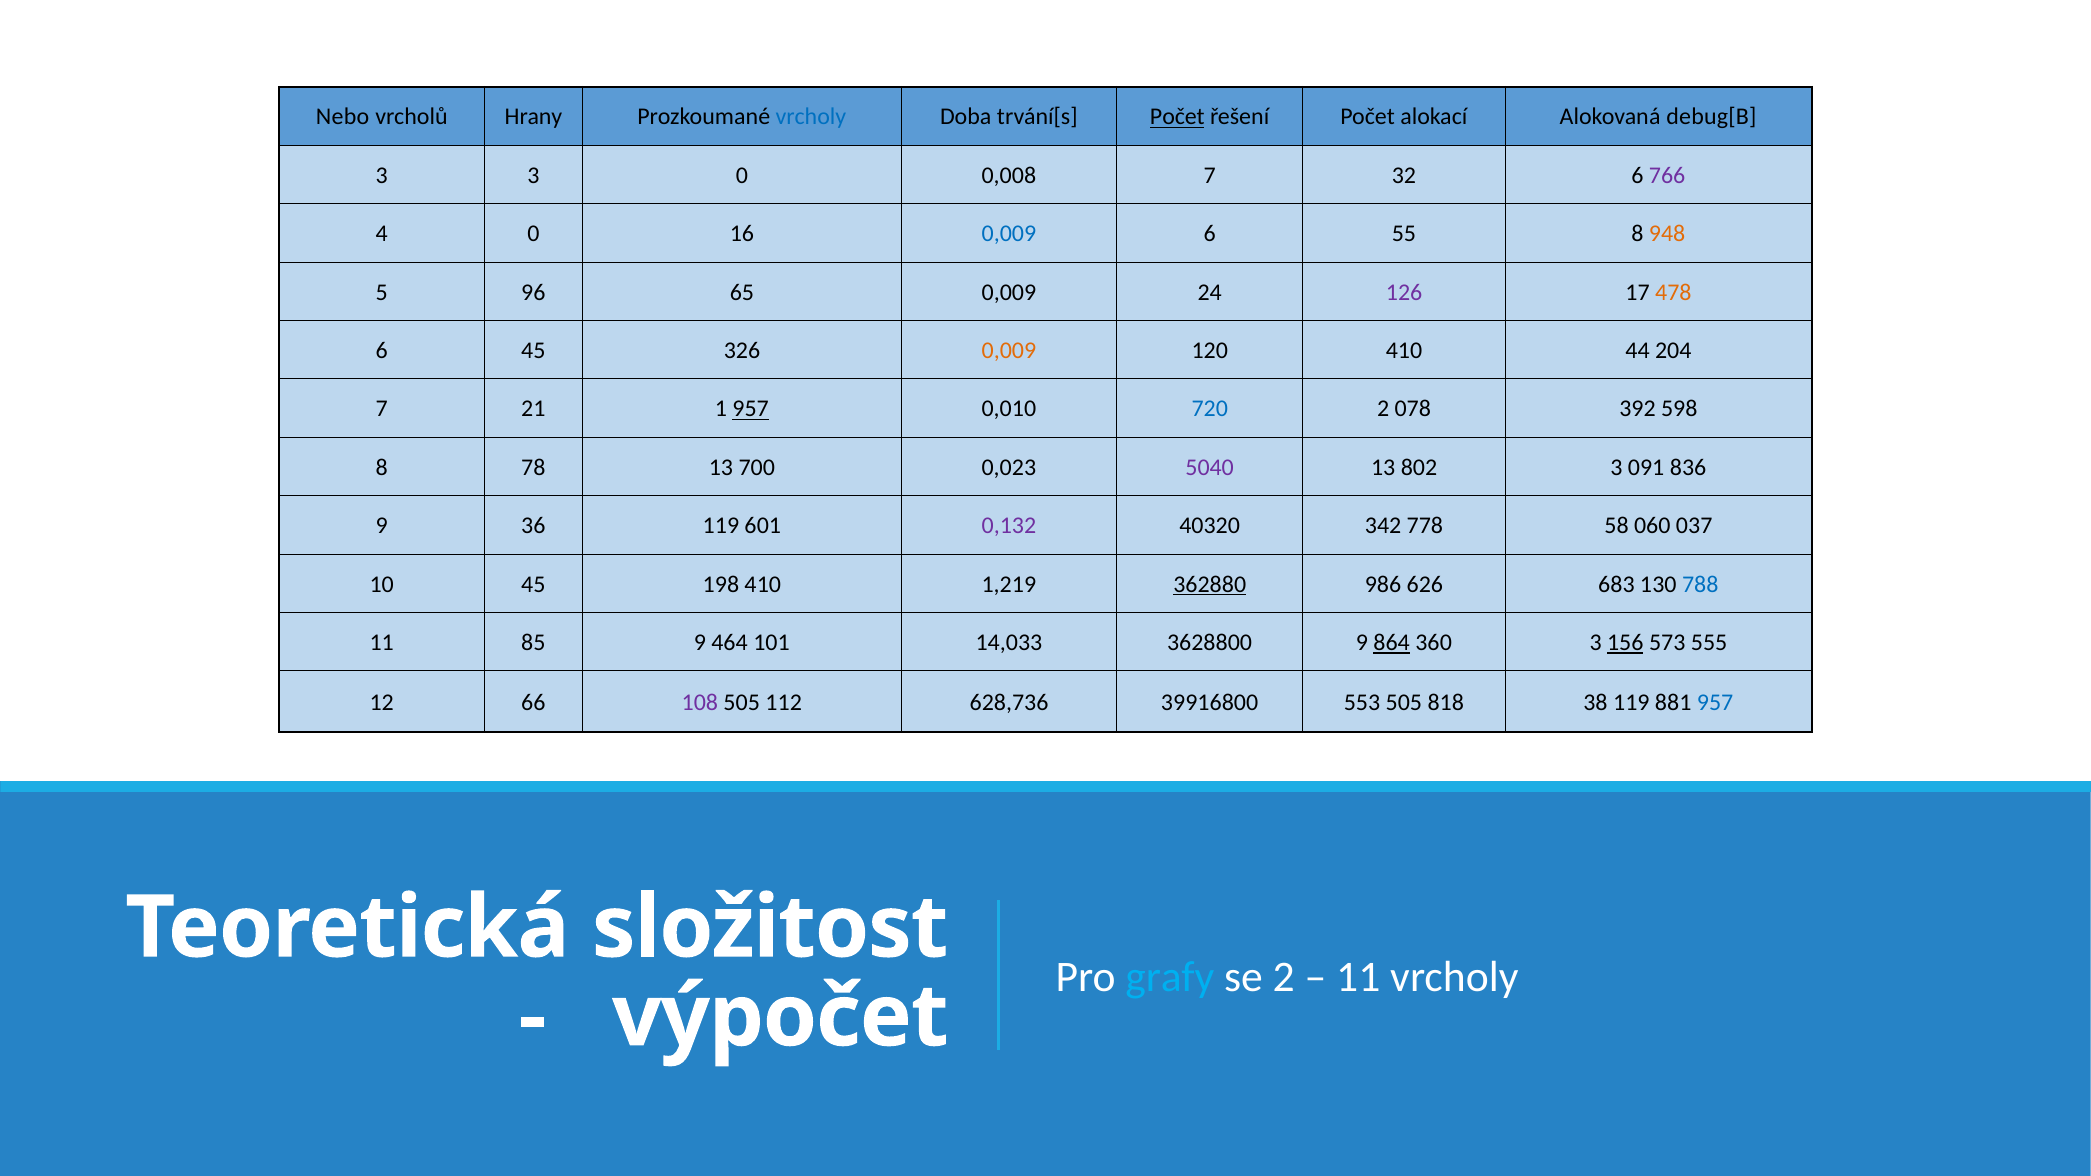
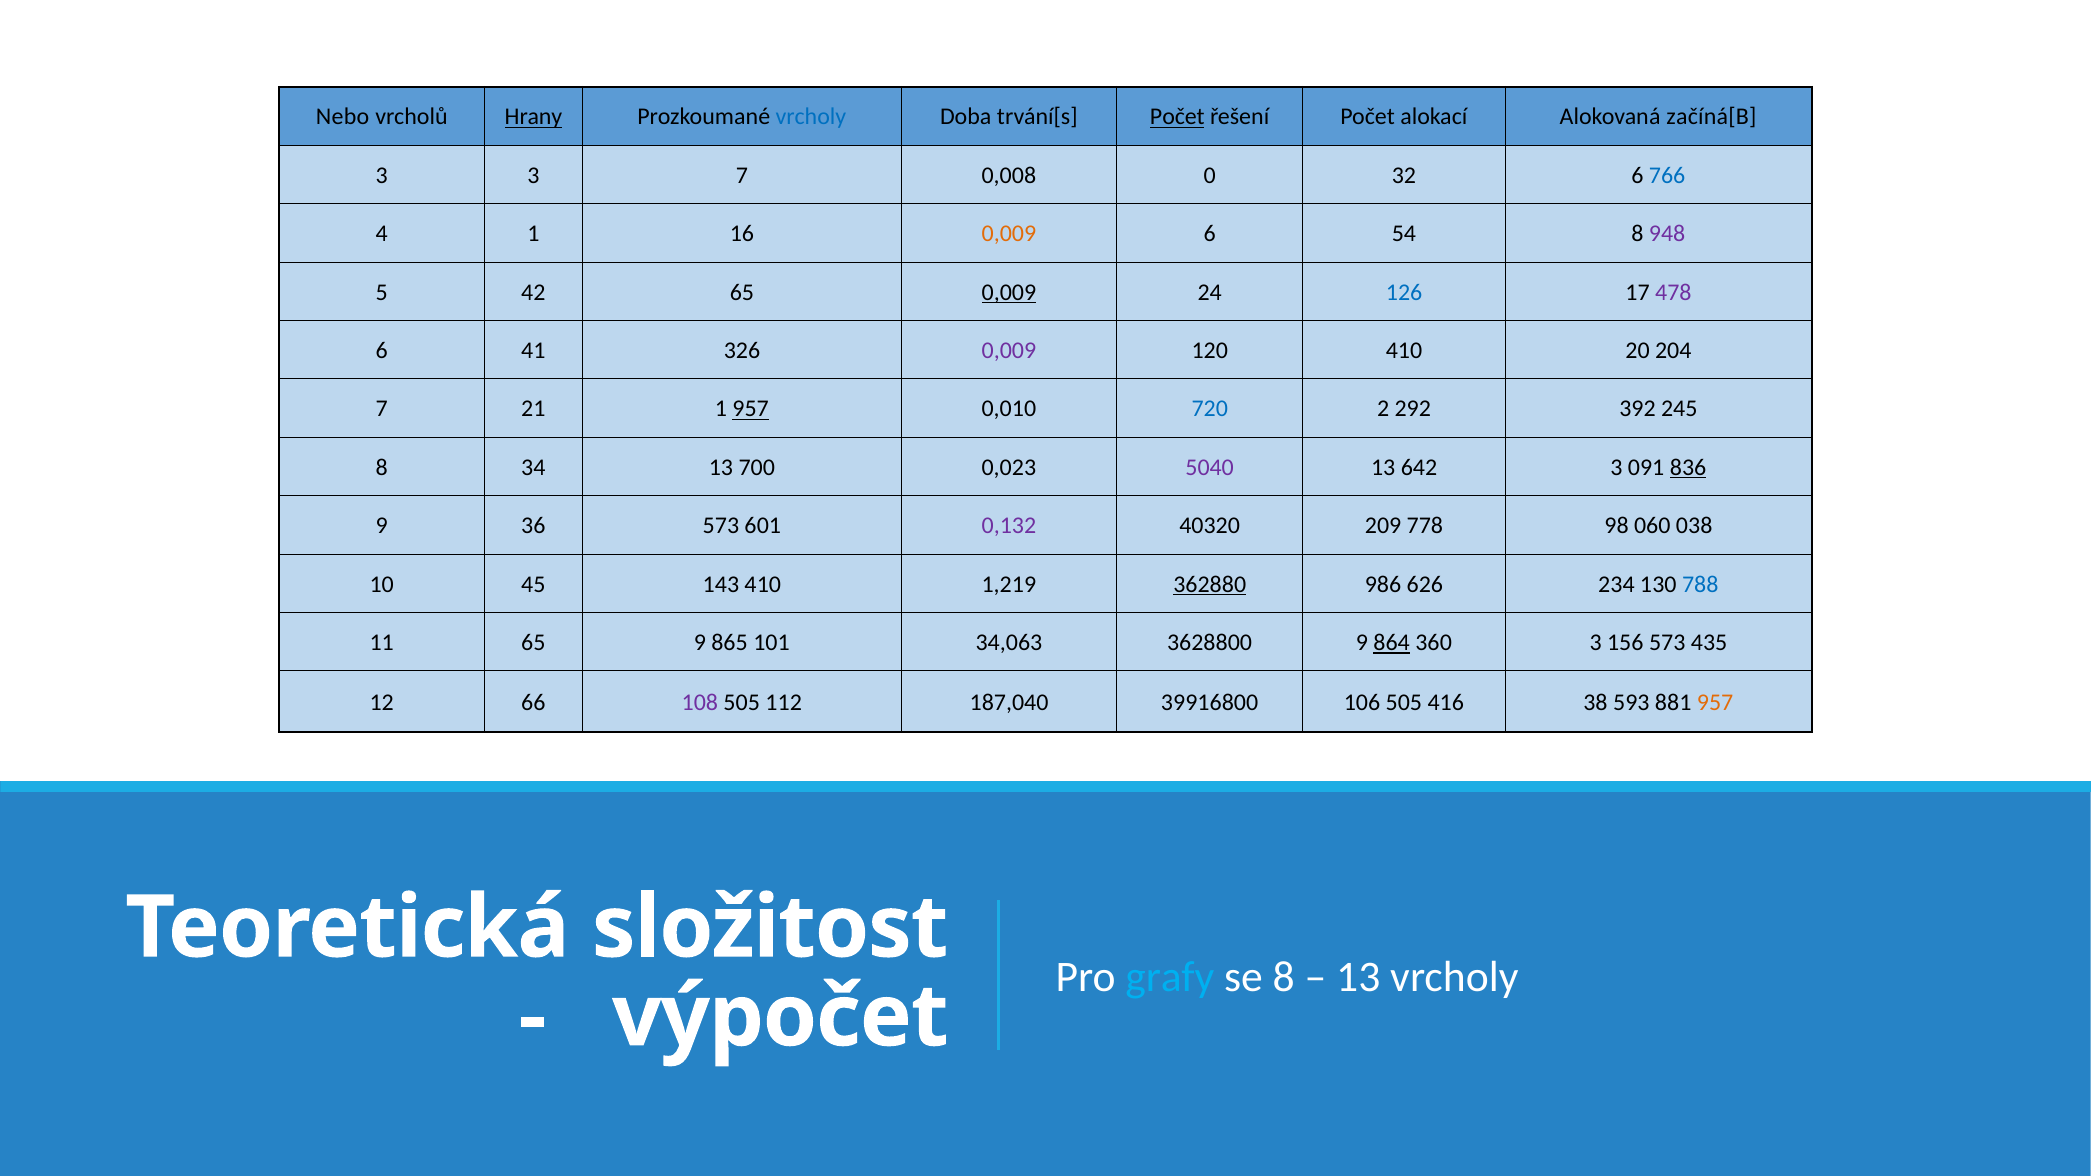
Hrany underline: none -> present (533, 117)
debug[B: debug[B -> začíná[B (1711, 117)
3 0: 0 -> 7 (742, 175)
0,008 7: 7 -> 0 (1210, 175)
766 colour: purple -> blue (1667, 175)
4 0: 0 -> 1 (533, 234)
0,009 colour: blue -> orange (1009, 234)
55: 55 -> 54 (1404, 234)
948 colour: orange -> purple (1667, 234)
96: 96 -> 42 (533, 292)
0,009 underline: none -> present (1009, 292)
126 colour: purple -> blue (1404, 292)
478 colour: orange -> purple (1673, 292)
6 45: 45 -> 41 (533, 351)
0,009 colour: orange -> purple (1009, 351)
44: 44 -> 20 (1638, 351)
078: 078 -> 292 (1413, 409)
598: 598 -> 245 (1679, 409)
78: 78 -> 34 (533, 468)
802: 802 -> 642 (1419, 468)
836 underline: none -> present (1688, 468)
36 119: 119 -> 573 (721, 526)
342: 342 -> 209 (1383, 526)
58: 58 -> 98 (1617, 526)
037: 037 -> 038 (1694, 526)
198: 198 -> 143 (721, 584)
683: 683 -> 234 (1616, 584)
11 85: 85 -> 65 (533, 643)
464: 464 -> 865 (730, 643)
14,033: 14,033 -> 34,063 (1009, 643)
156 underline: present -> none (1625, 643)
555: 555 -> 435 (1709, 643)
628,736: 628,736 -> 187,040 (1009, 702)
553: 553 -> 106 (1362, 702)
818: 818 -> 416 (1446, 702)
38 119: 119 -> 593 (1631, 702)
957 colour: blue -> orange (1715, 702)
se 2: 2 -> 8 (1284, 977)
11: 11 -> 13 (1358, 977)
